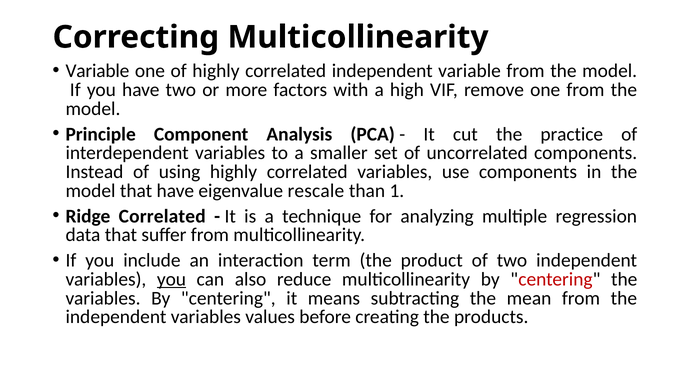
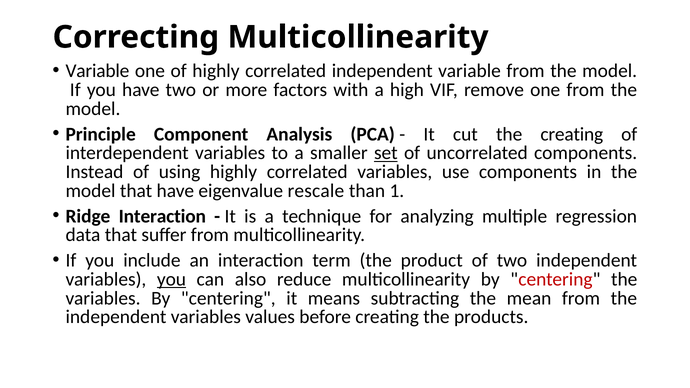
the practice: practice -> creating (572, 134)
set underline: none -> present (386, 153)
Ridge Correlated: Correlated -> Interaction (162, 216)
